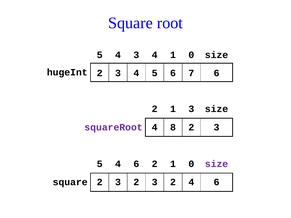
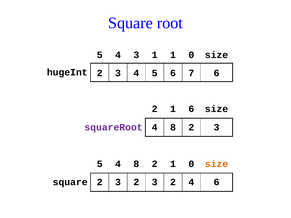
4 3 4: 4 -> 1 (155, 55)
1 3: 3 -> 6 (191, 109)
5 4 6: 6 -> 8 (136, 164)
size colour: purple -> orange (217, 164)
